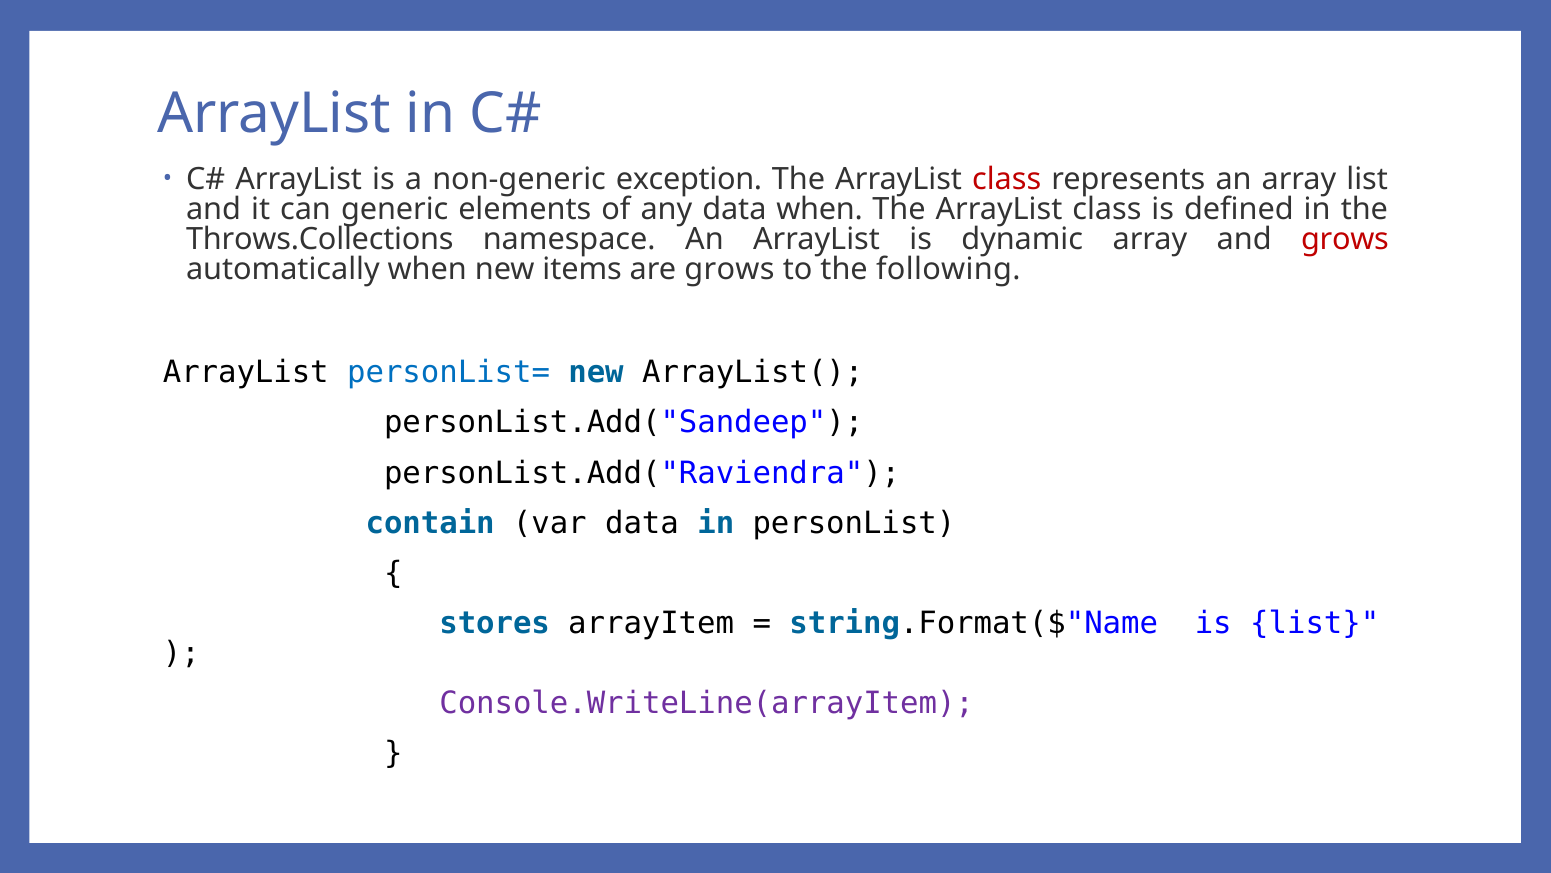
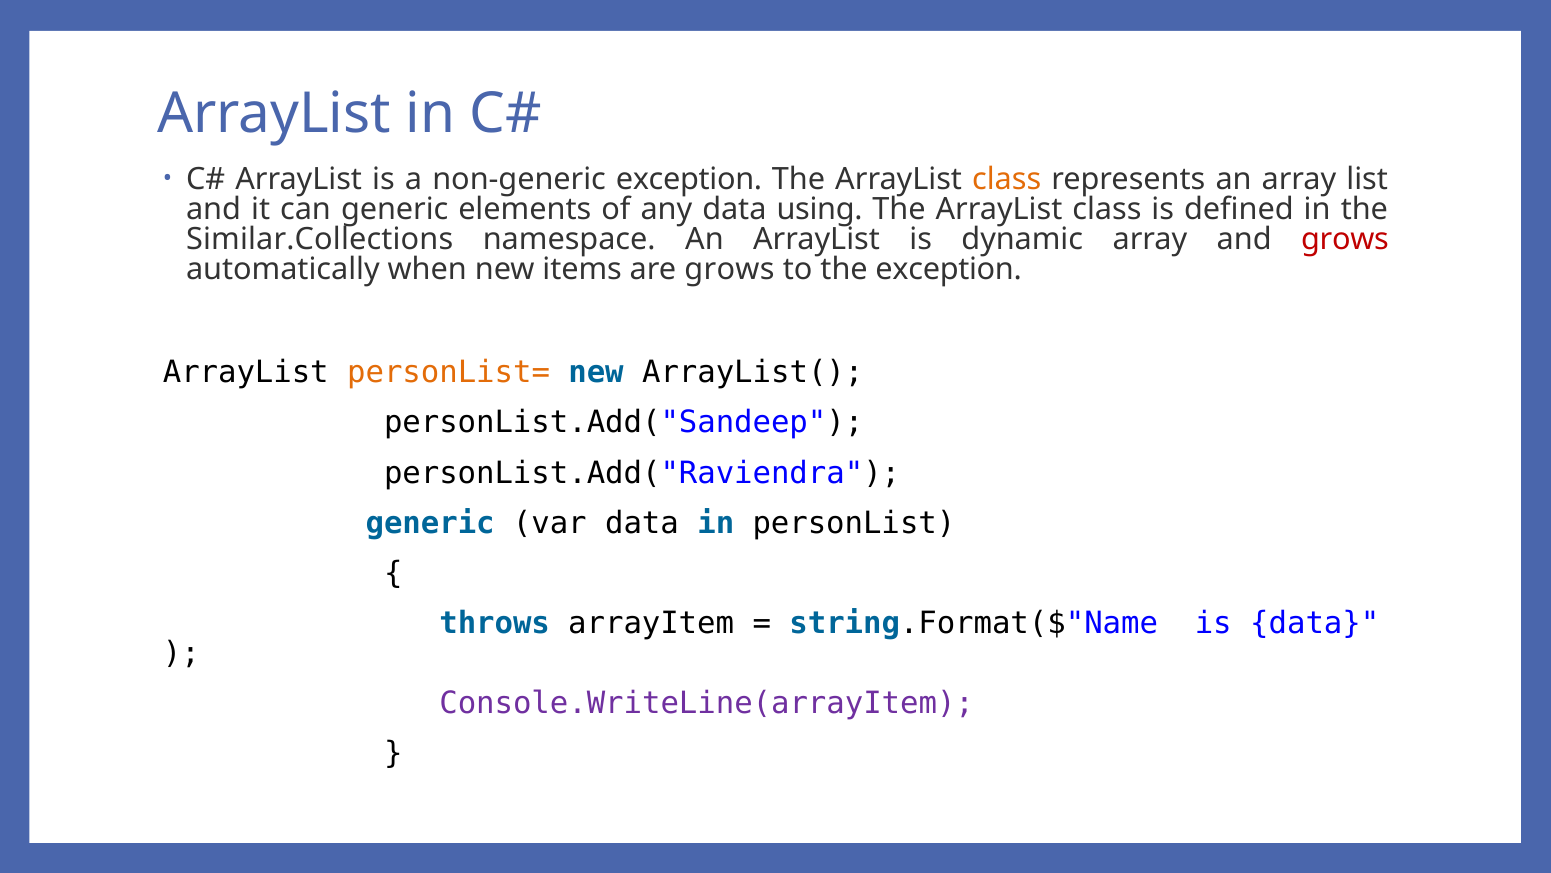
class colour: red -> orange (1007, 179)
data when: when -> using (820, 209)
Throws.Collections: Throws.Collections -> Similar.Collections (320, 239)
the following: following -> exception (949, 269)
personList= colour: blue -> orange (449, 372)
contain: contain -> generic (430, 523)
stores: stores -> throws (495, 623)
is list: list -> data (1315, 623)
